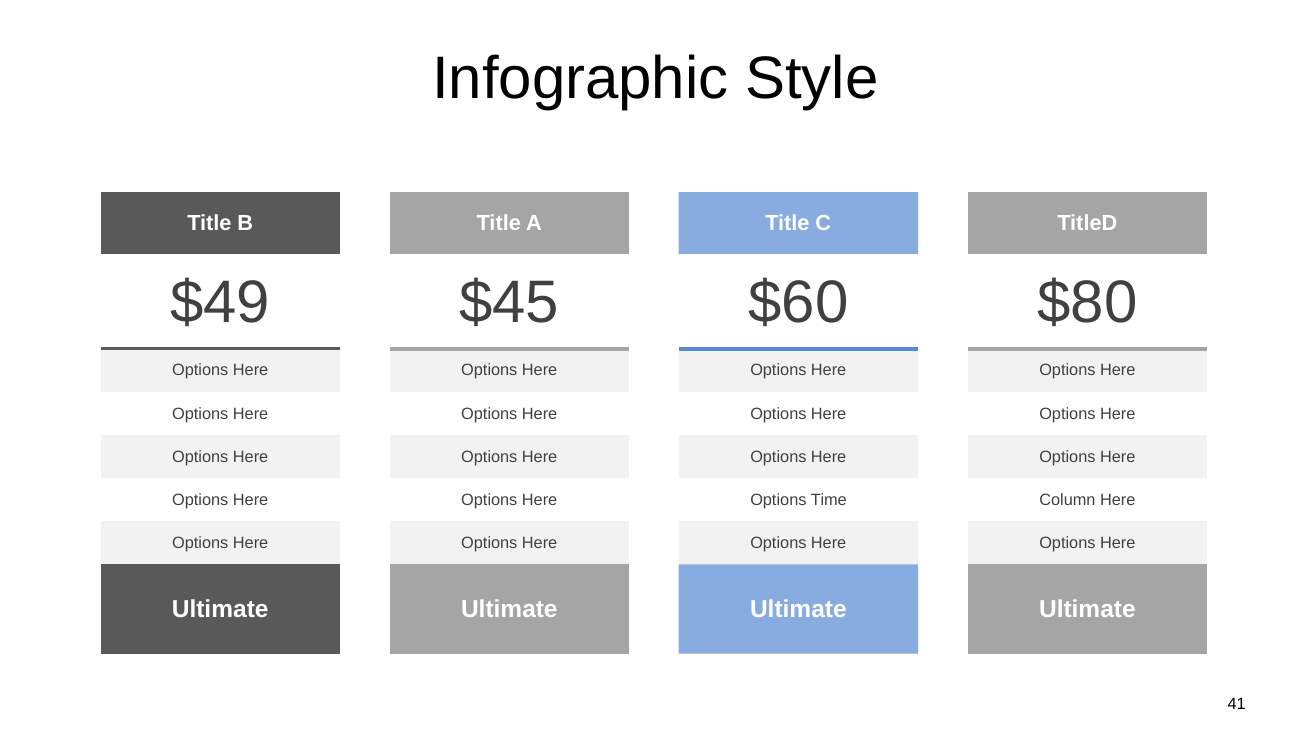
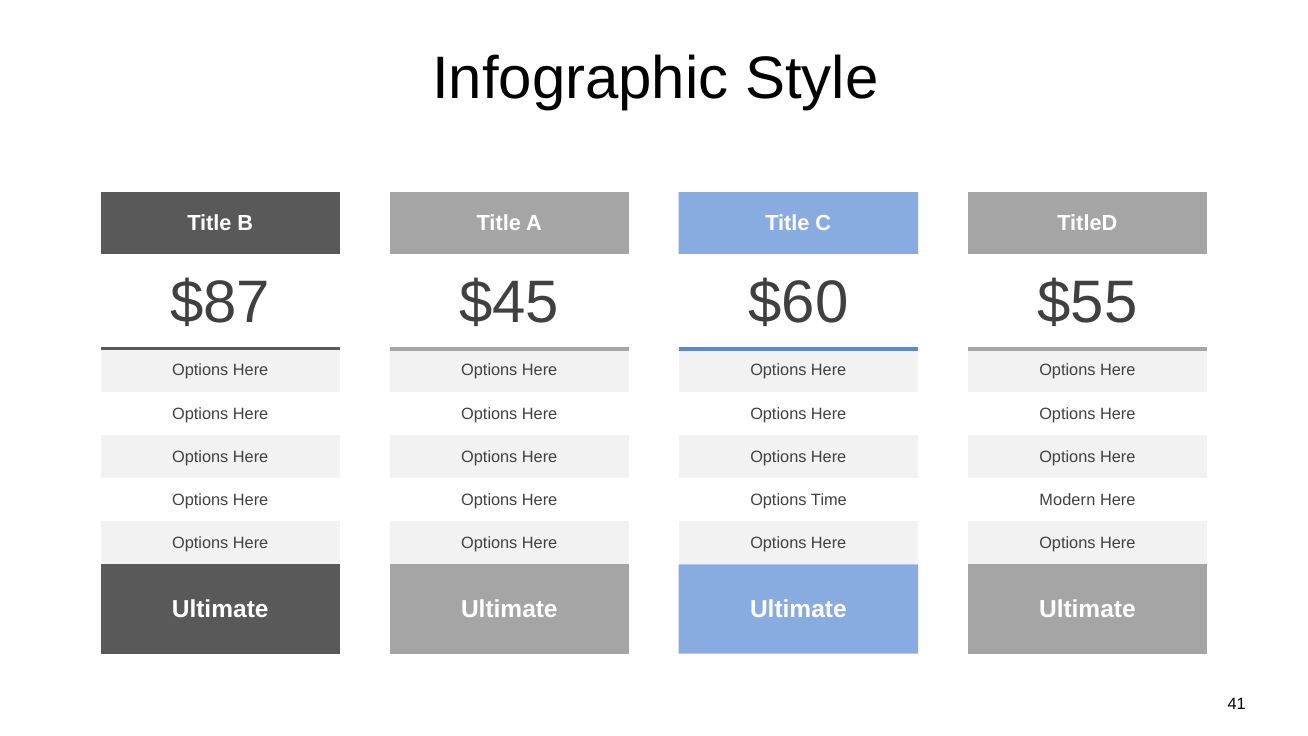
$49: $49 -> $87 (220, 302)
$80: $80 -> $55 (1087, 302)
Column: Column -> Modern (1067, 500)
